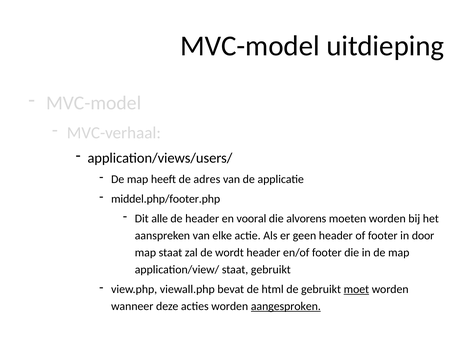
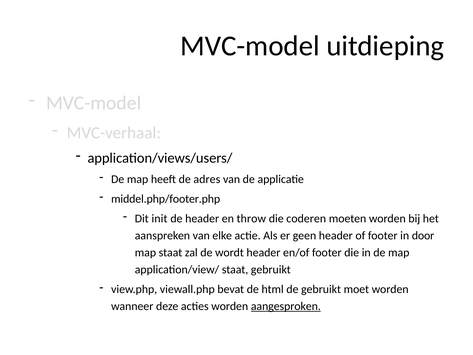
alle: alle -> init (160, 218)
vooral: vooral -> throw (251, 218)
alvorens: alvorens -> coderen (306, 218)
moet underline: present -> none (356, 289)
